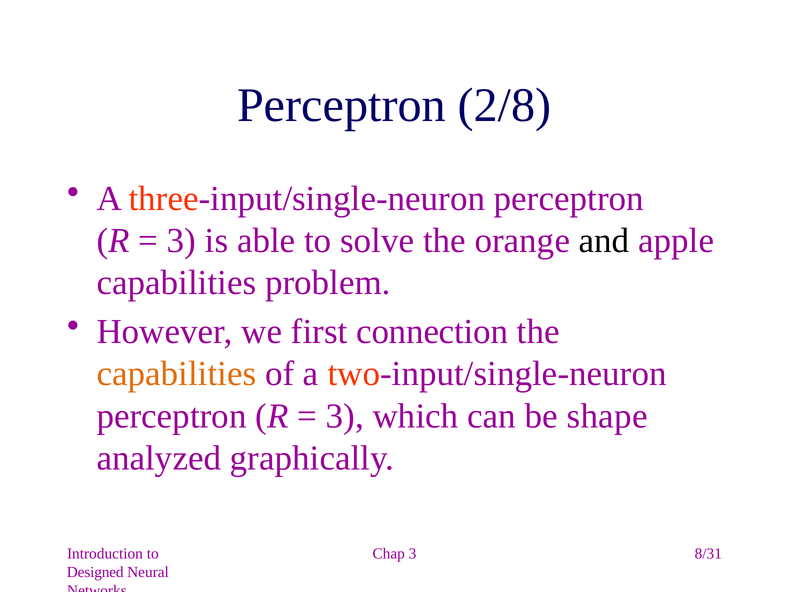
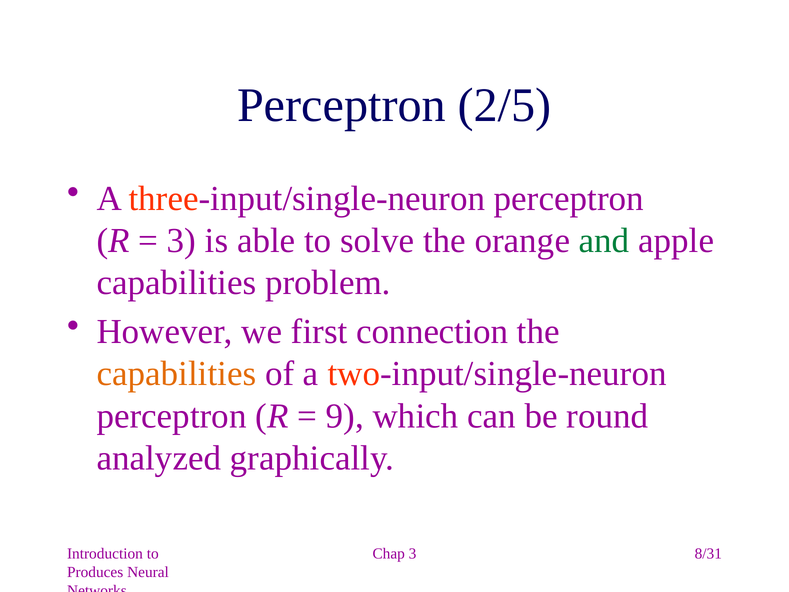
2/8: 2/8 -> 2/5 (505, 105)
and colour: black -> green (604, 240)
3: 3 -> 9 (345, 416)
shape: shape -> round (607, 416)
Designed: Designed -> Produces (95, 572)
